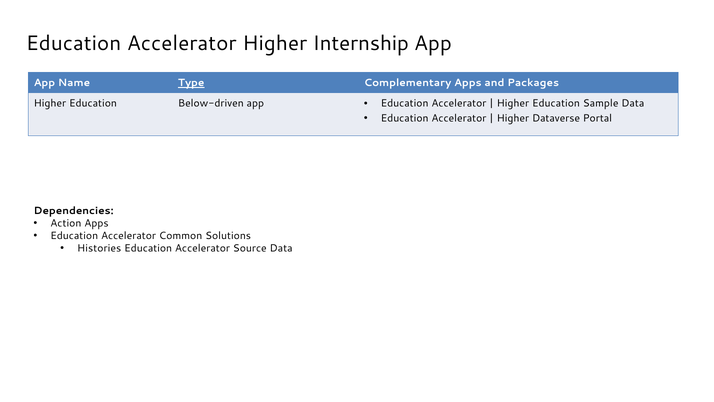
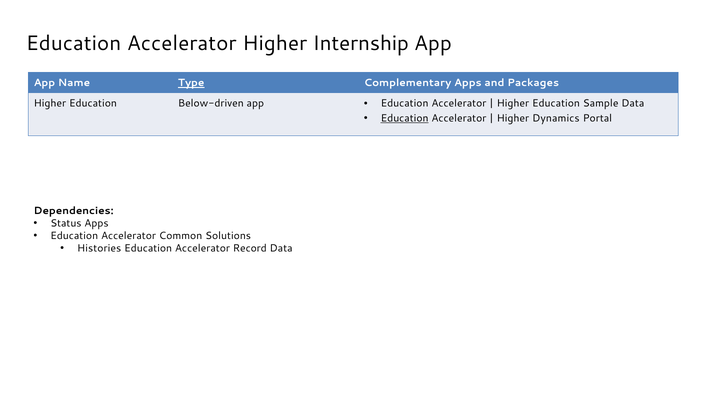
Education underline: none -> present (405, 118)
Dataverse: Dataverse -> Dynamics (556, 118)
Action: Action -> Status (66, 223)
Source: Source -> Record (250, 248)
